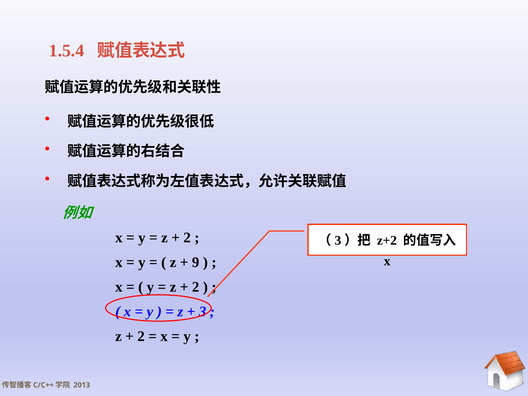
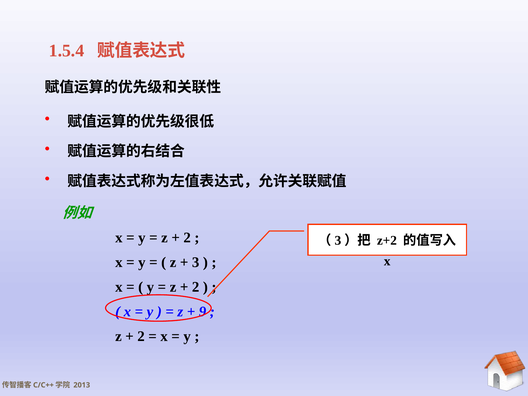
9: 9 -> 3 (196, 262)
3: 3 -> 9 (203, 312)
